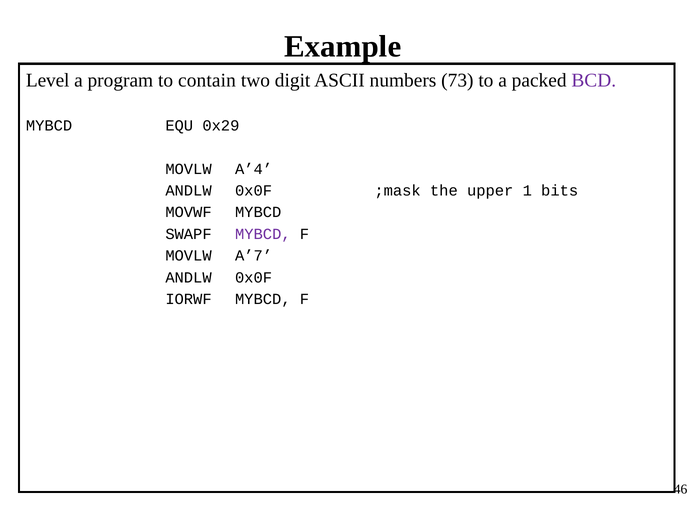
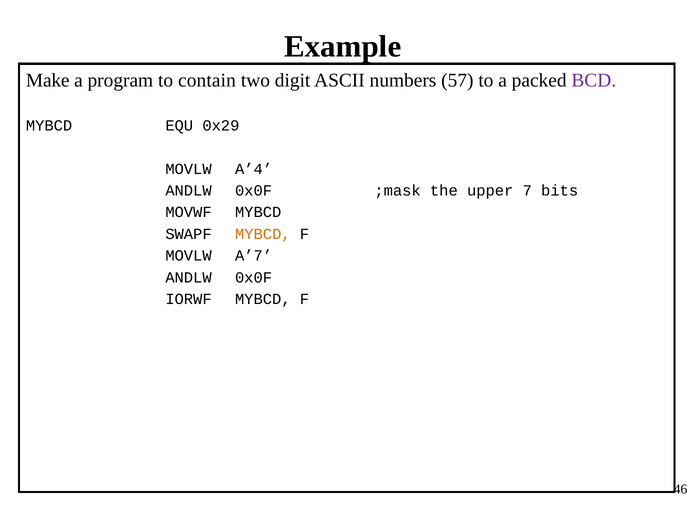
Level: Level -> Make (48, 80)
73: 73 -> 57 (457, 80)
1: 1 -> 7 (527, 191)
MYBCD colour: purple -> orange (263, 234)
